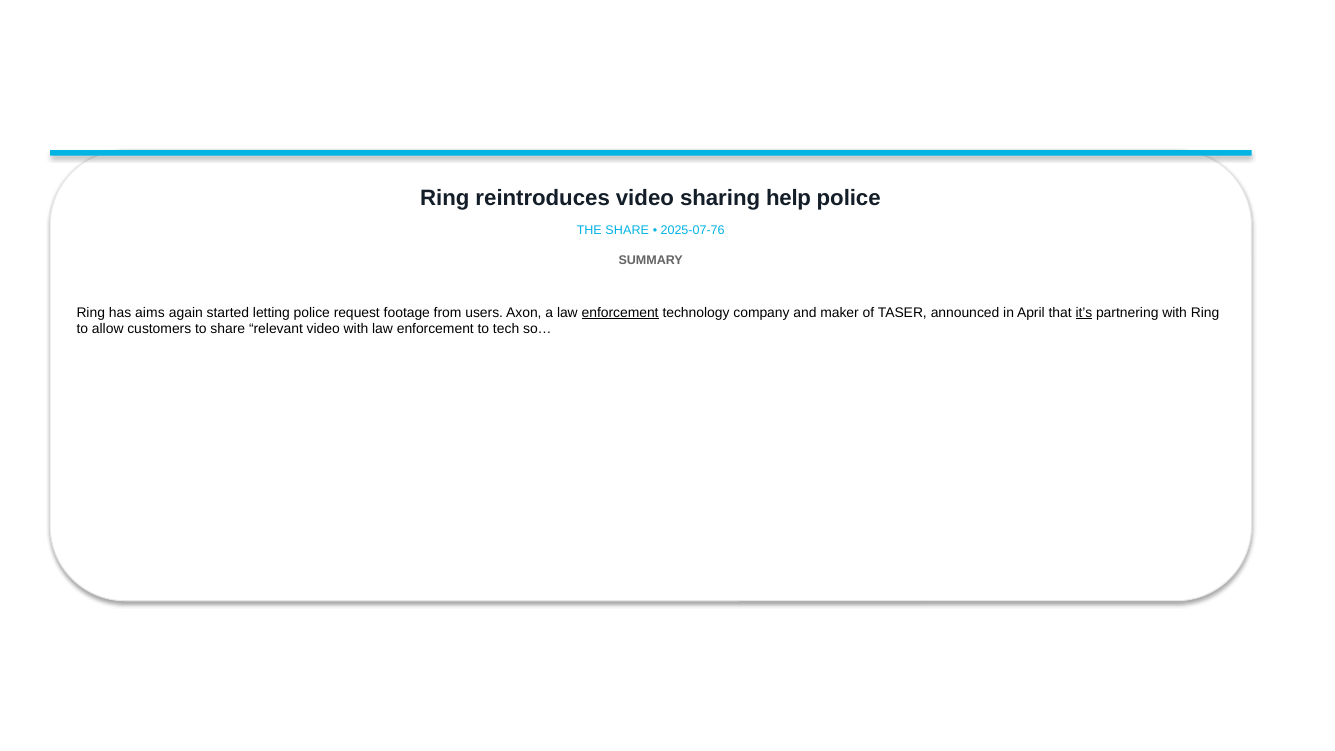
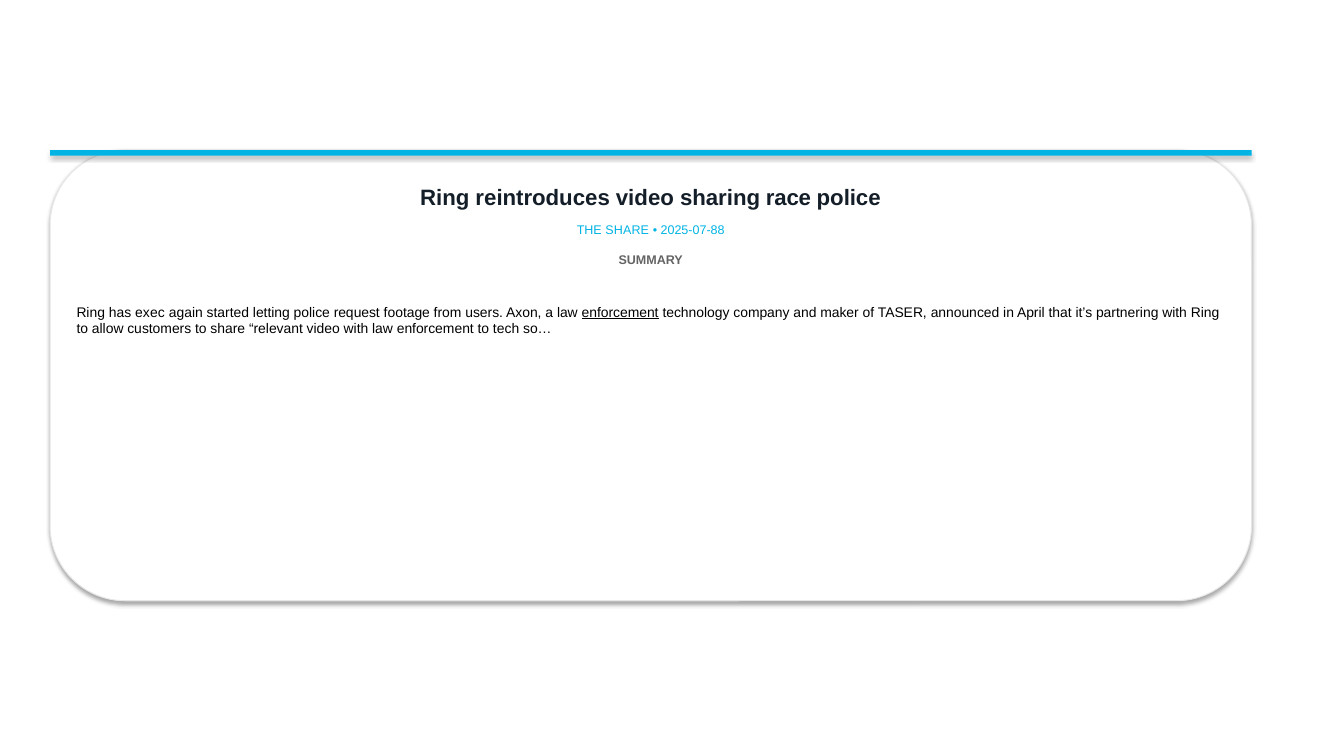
help: help -> race (789, 198)
2025-07-76: 2025-07-76 -> 2025-07-88 (693, 230)
aims: aims -> exec (150, 313)
it’s underline: present -> none (1084, 313)
